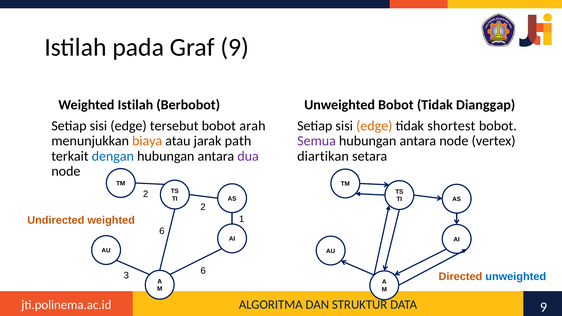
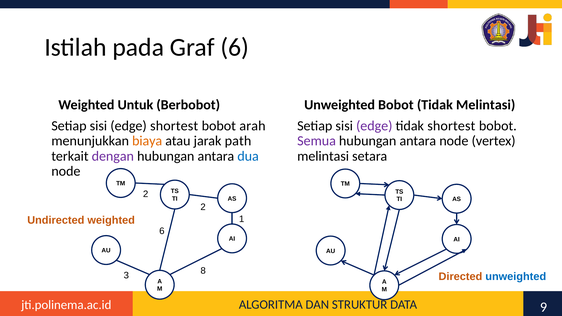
Graf 9: 9 -> 6 (235, 47)
Weighted Istilah: Istilah -> Untuk (135, 105)
Tidak Dianggap: Dianggap -> Melintasi (486, 105)
edge tersebut: tersebut -> shortest (174, 126)
edge colour: orange -> purple (374, 126)
dengan colour: blue -> purple (113, 156)
dua colour: purple -> blue (248, 156)
diartikan: diartikan -> melintasi (323, 156)
3 6: 6 -> 8 (203, 271)
